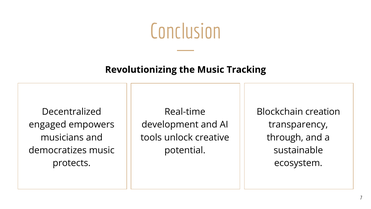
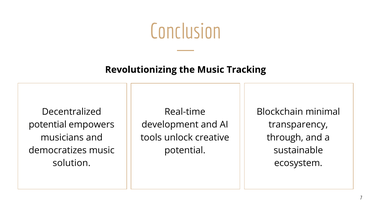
creation: creation -> minimal (323, 112)
engaged: engaged -> potential (48, 124)
protects: protects -> solution (72, 163)
